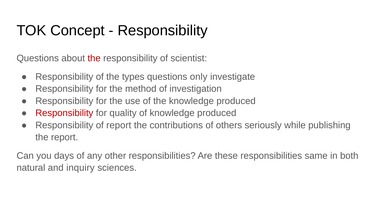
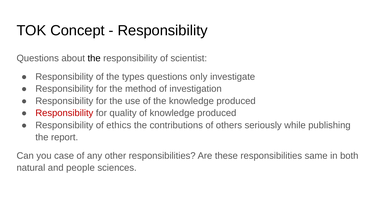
the colour: red -> black (94, 58)
of report: report -> ethics (119, 125)
days: days -> case (64, 155)
inquiry: inquiry -> people (80, 167)
